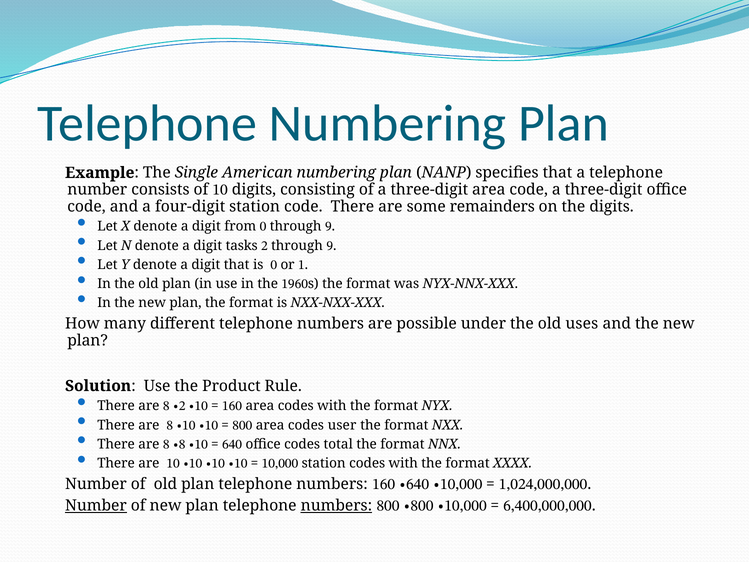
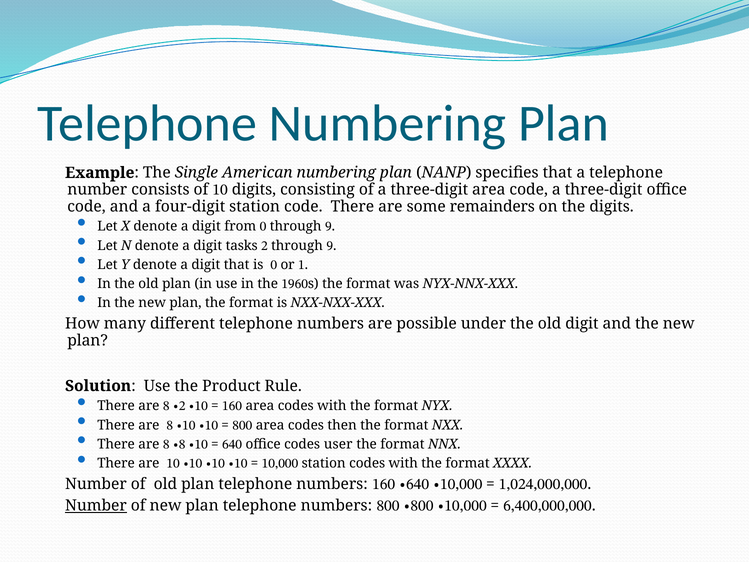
old uses: uses -> digit (582, 324)
user: user -> then (342, 425)
total: total -> user (338, 444)
numbers underline: present -> none (336, 506)
